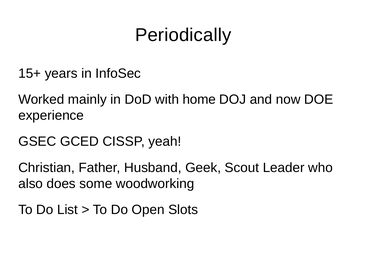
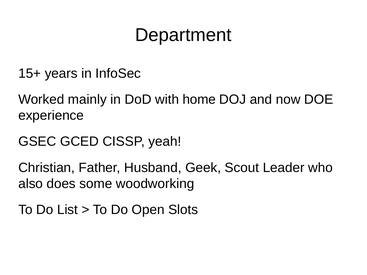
Periodically: Periodically -> Department (183, 35)
